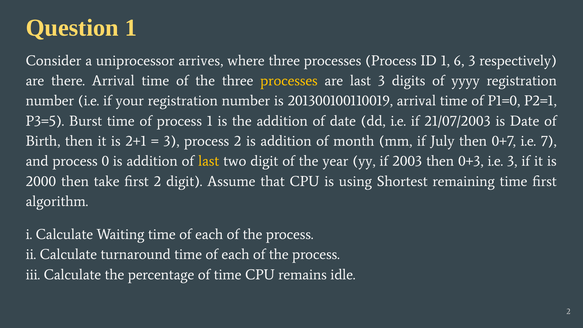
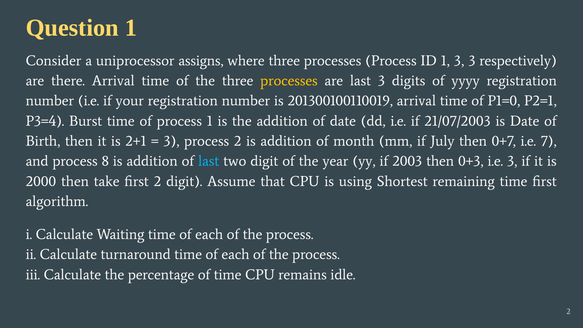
arrives: arrives -> assigns (201, 61)
1 6: 6 -> 3 (459, 61)
P3=5: P3=5 -> P3=4 (45, 121)
0: 0 -> 8 (105, 161)
last colour: yellow -> light blue (209, 161)
